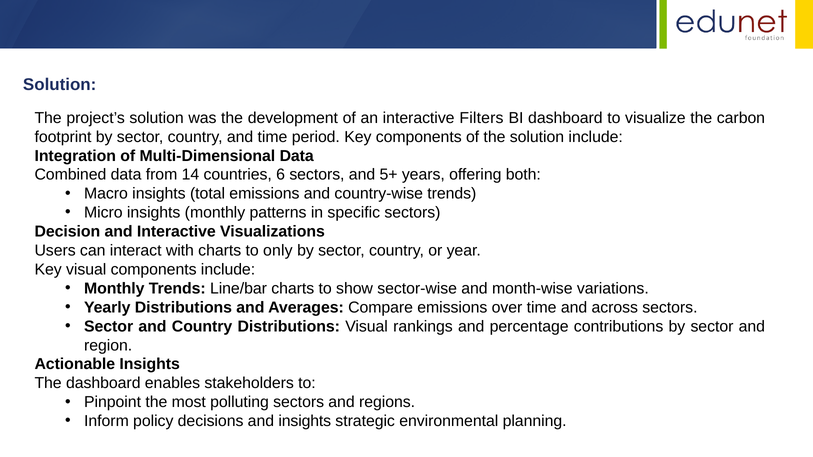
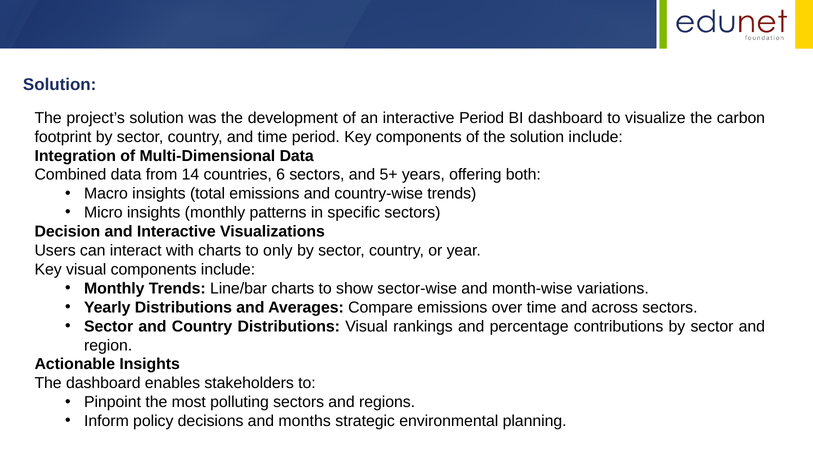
interactive Filters: Filters -> Period (482, 118)
and insights: insights -> months (305, 421)
